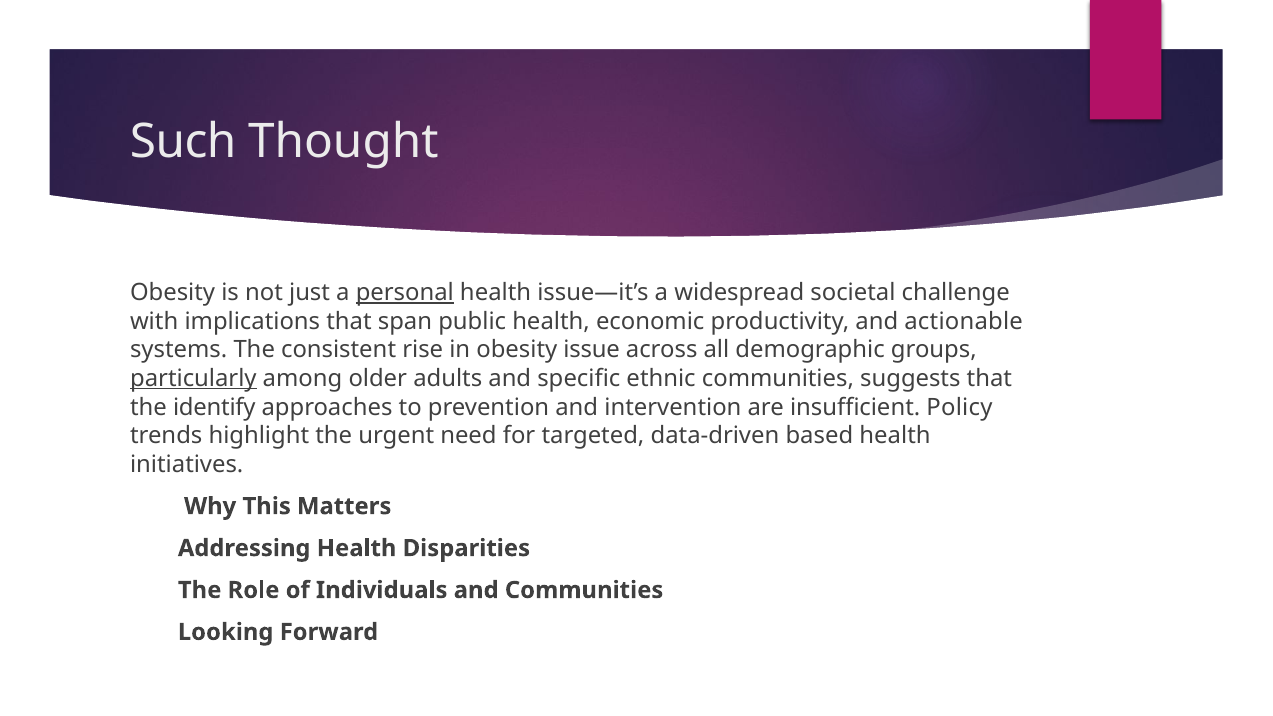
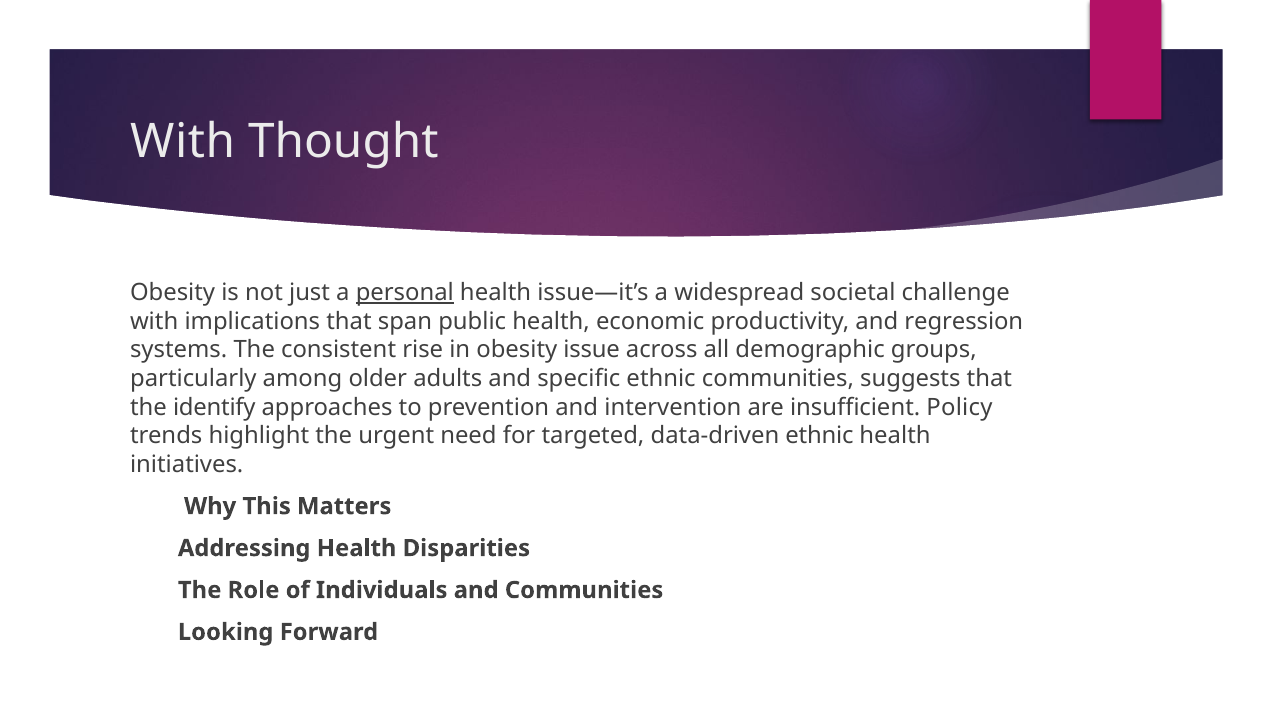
Such: Such -> With (183, 142)
actionable: actionable -> regression (964, 321)
particularly underline: present -> none (193, 379)
data-driven based: based -> ethnic (819, 436)
